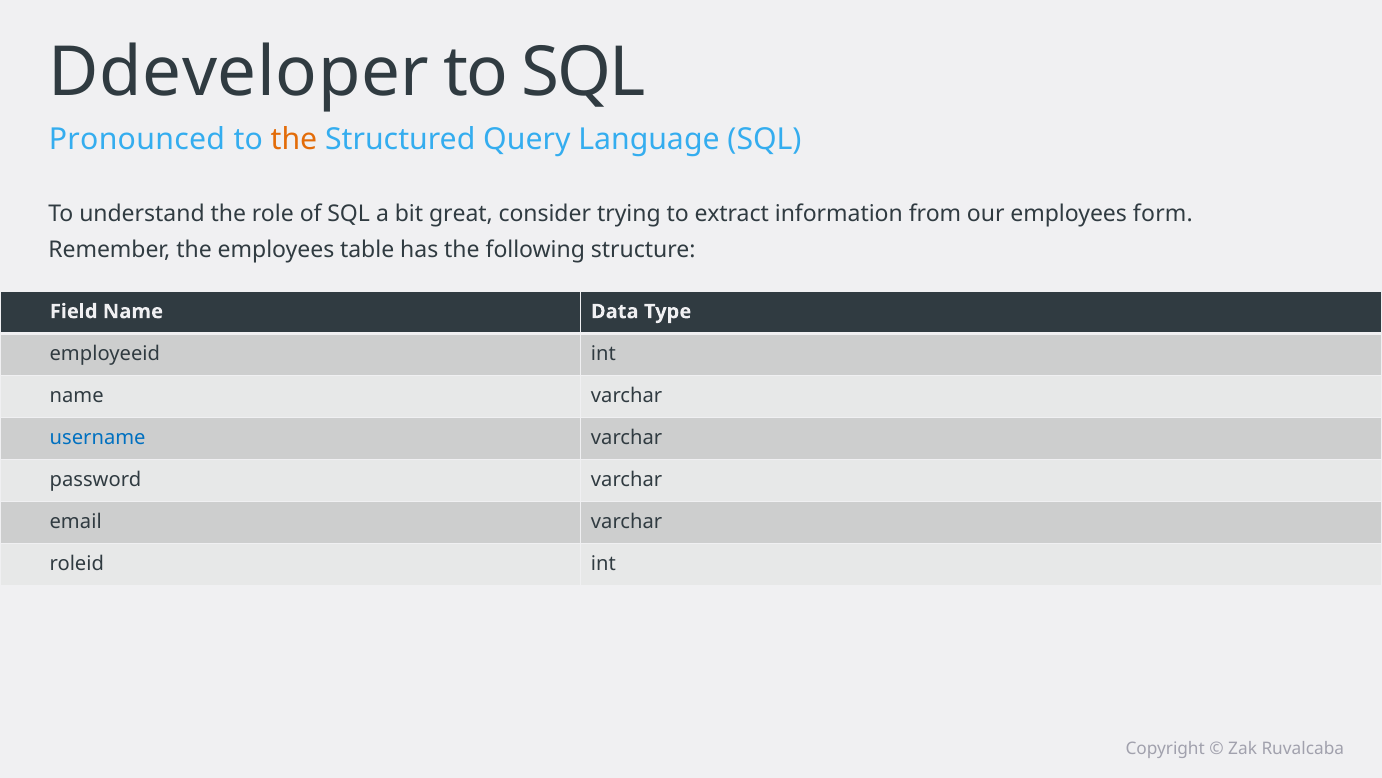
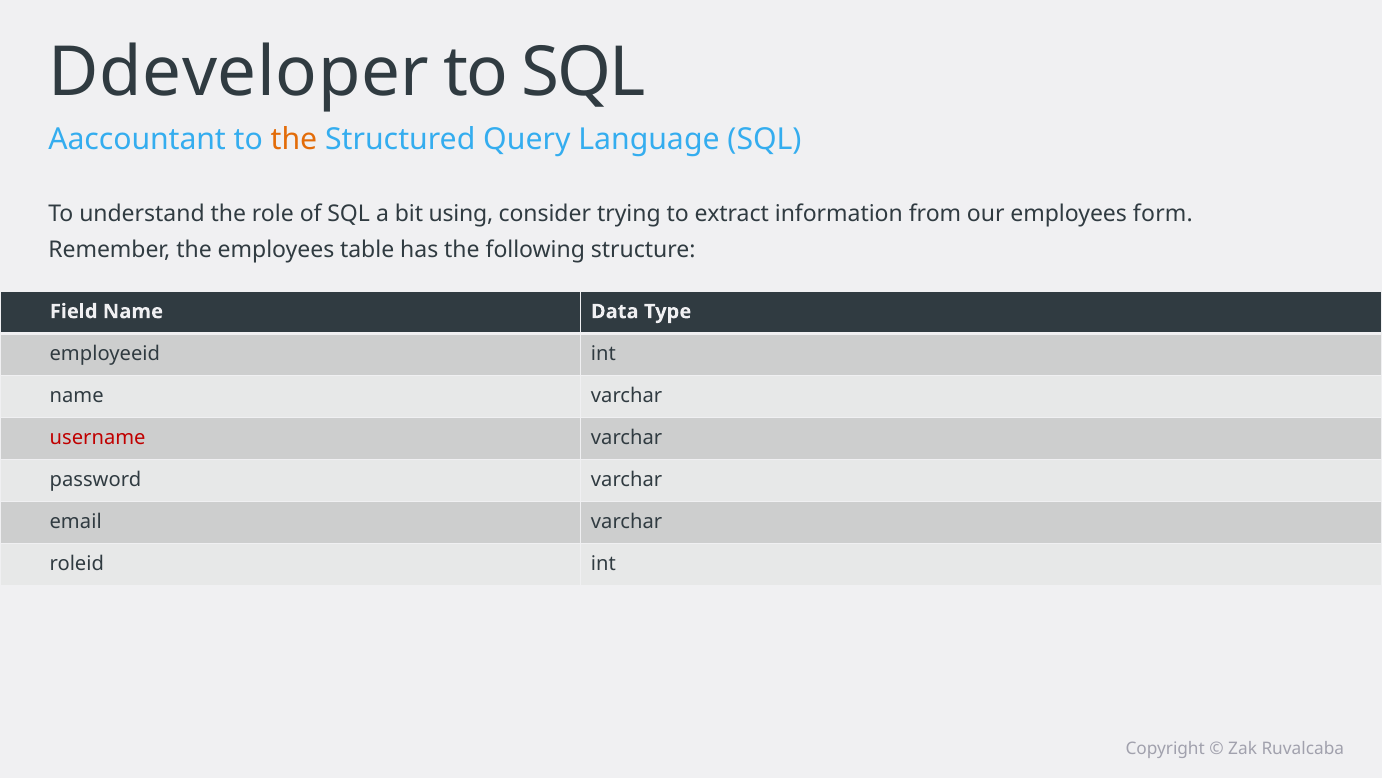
Pronounced: Pronounced -> Aaccountant (137, 139)
great: great -> using (461, 213)
username colour: blue -> red (98, 437)
